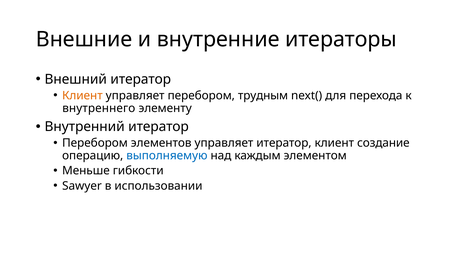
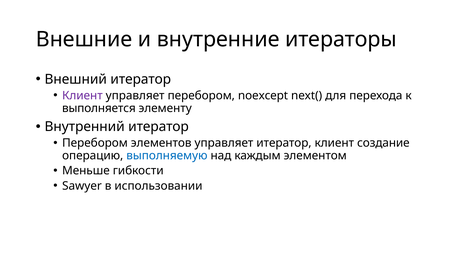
Клиент colour: orange -> purple (82, 95)
трудным: трудным -> noexcept (263, 95)
внутреннего: внутреннего -> выполняется (99, 108)
